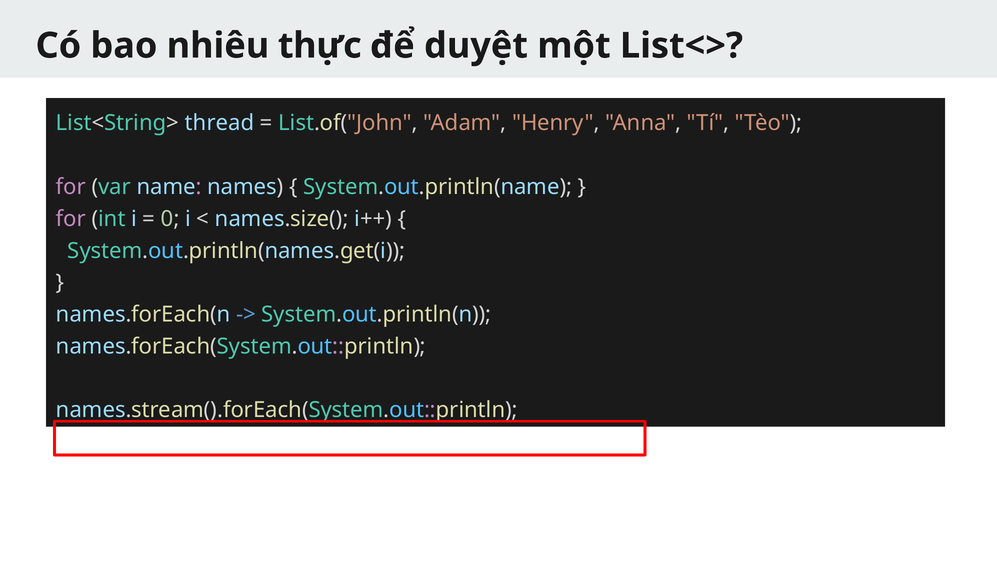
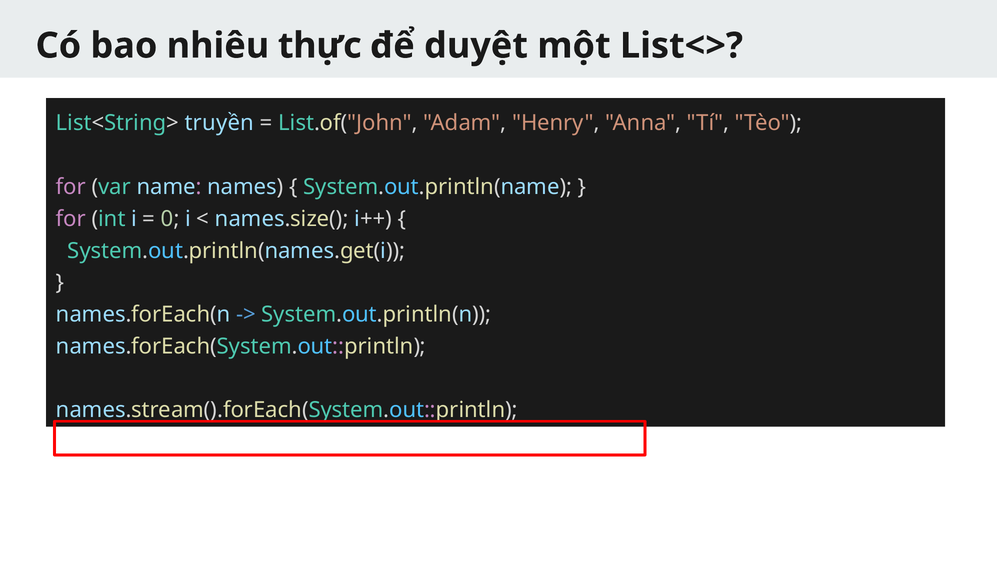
thread: thread -> truyền (219, 123)
